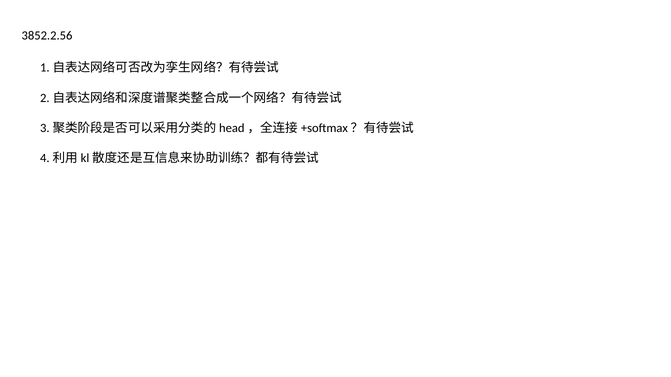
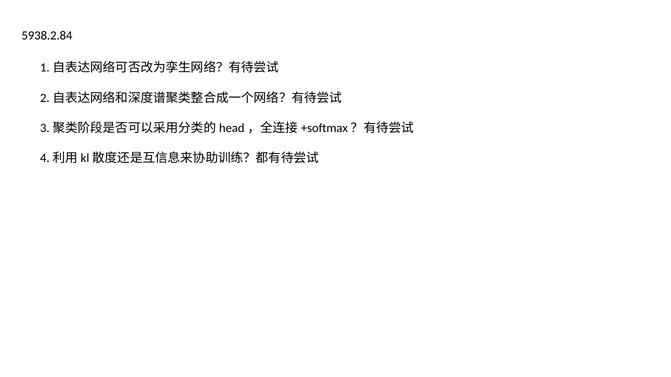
3852.2.56: 3852.2.56 -> 5938.2.84 (47, 36)
